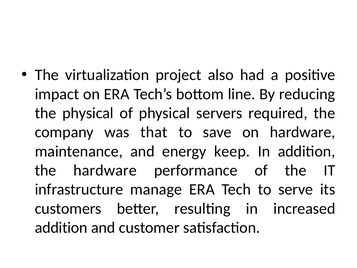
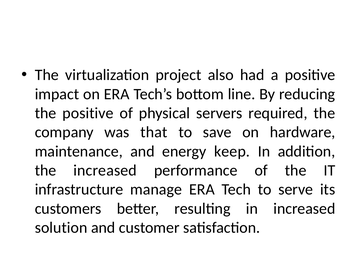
the physical: physical -> positive (88, 113)
the hardware: hardware -> increased (105, 170)
addition: addition -> solution (61, 227)
